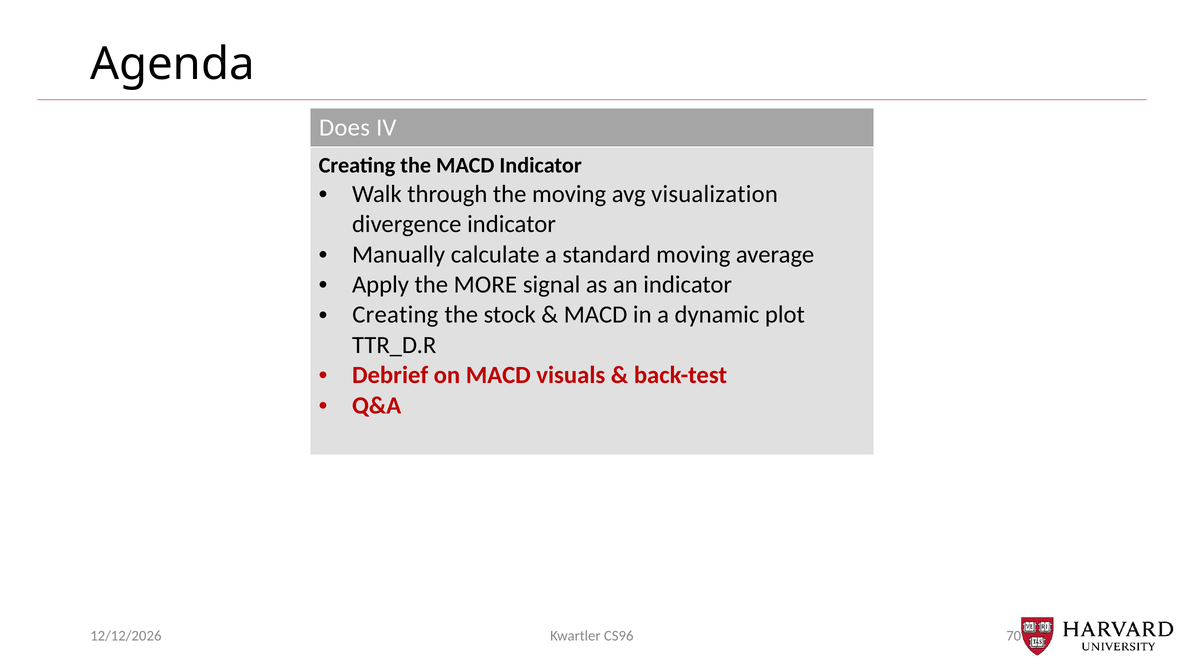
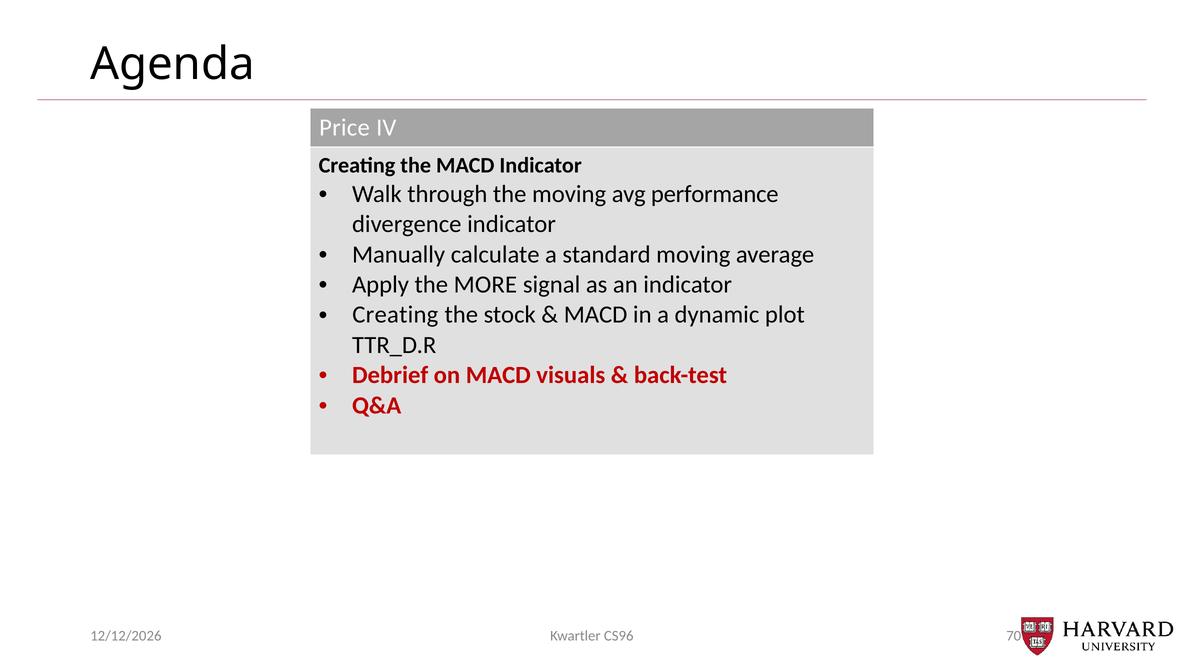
Does: Does -> Price (344, 128)
visualization: visualization -> performance (715, 194)
